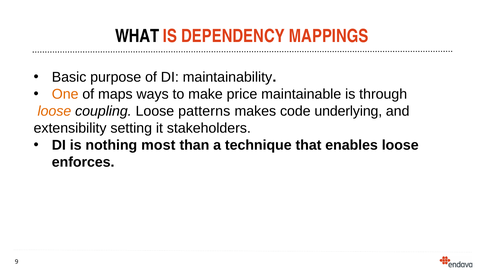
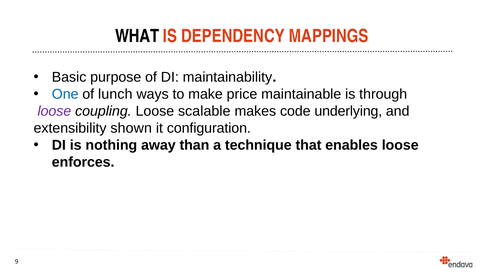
One colour: orange -> blue (65, 94)
maps: maps -> lunch (115, 94)
loose colour: orange -> purple (54, 111)
patterns: patterns -> scalable (204, 111)
setting: setting -> shown (131, 128)
stakeholders: stakeholders -> configuration (209, 128)
most: most -> away (158, 145)
